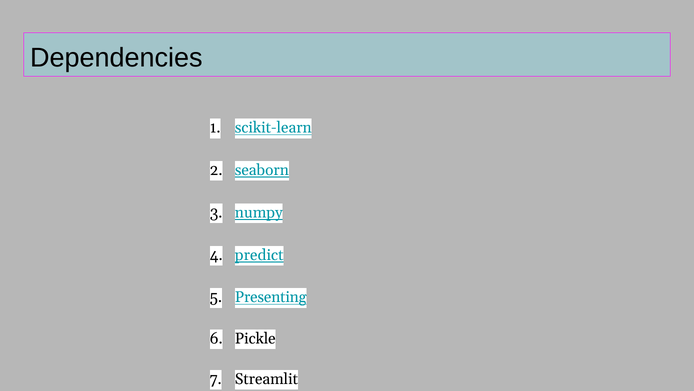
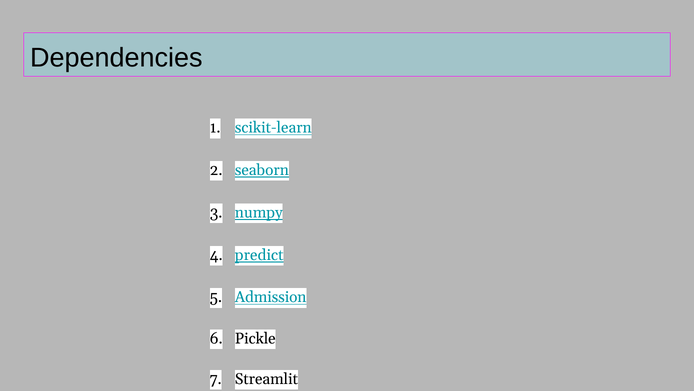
Presenting: Presenting -> Admission (271, 297)
